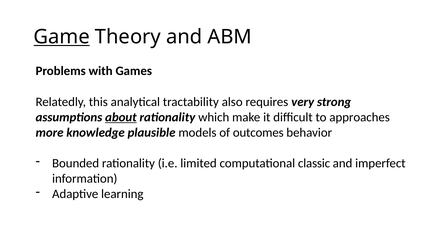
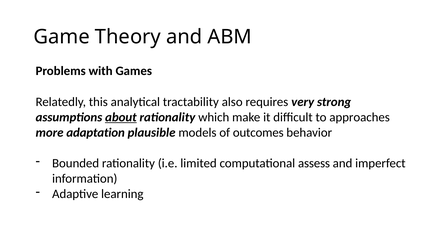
Game underline: present -> none (62, 37)
knowledge: knowledge -> adaptation (96, 133)
classic: classic -> assess (314, 164)
